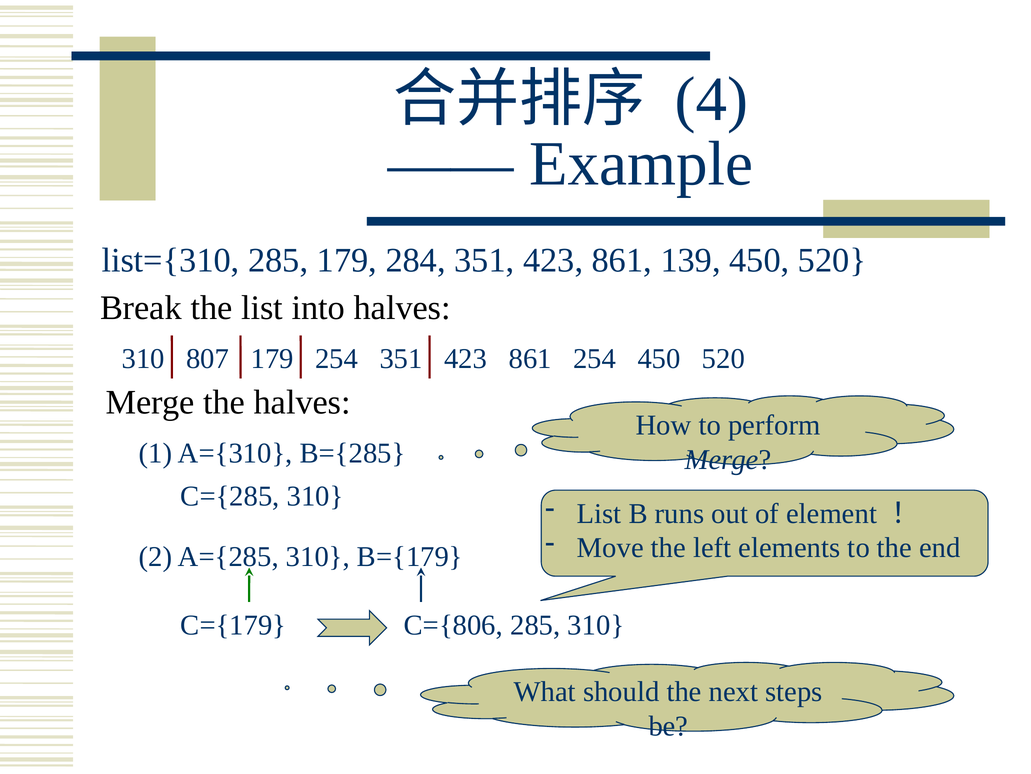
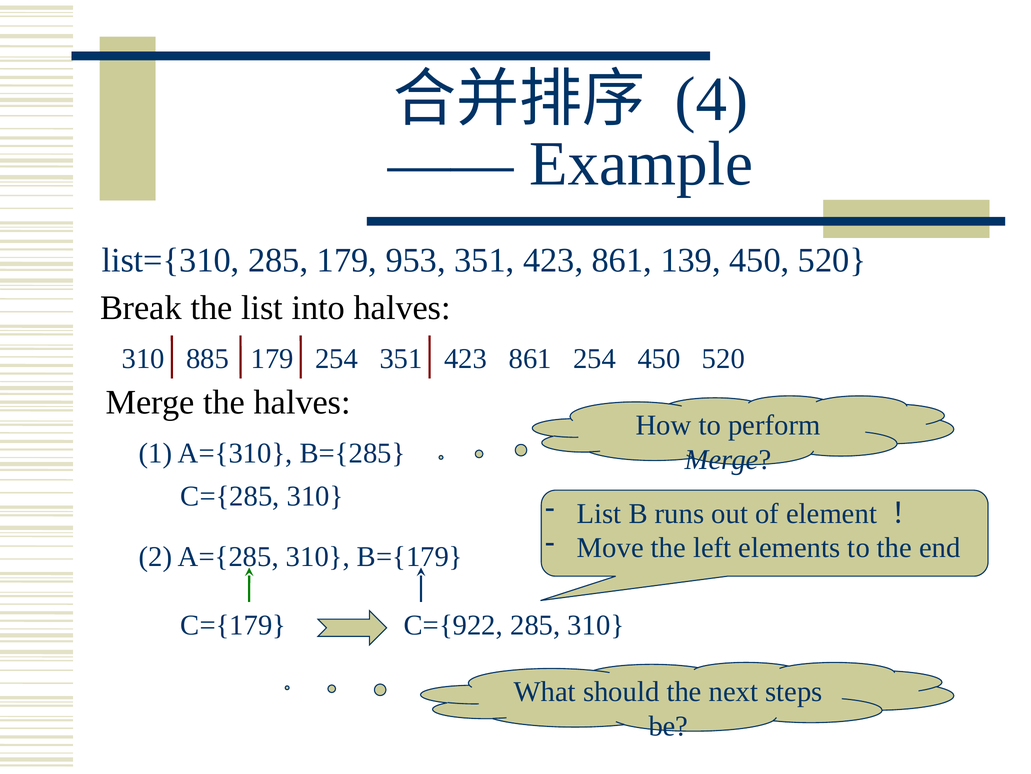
284: 284 -> 953 (416, 260)
807: 807 -> 885 (208, 358)
C={806: C={806 -> C={922 (453, 625)
